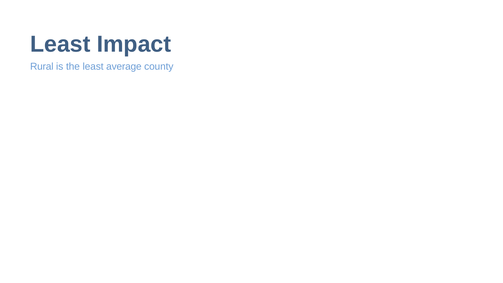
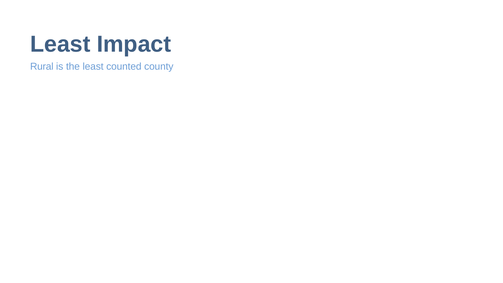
average: average -> counted (124, 67)
